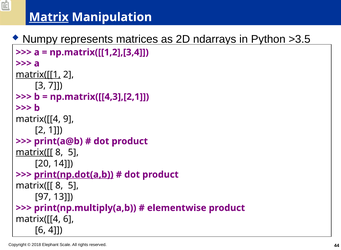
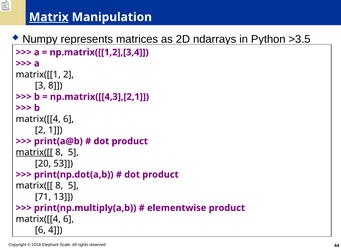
matrix([[1 underline: present -> none (38, 74)
3 7: 7 -> 8 (55, 85)
9: 9 -> 6 (68, 119)
14: 14 -> 53 (63, 163)
print(np.dot(a,b underline: present -> none (74, 174)
97: 97 -> 71 (43, 196)
